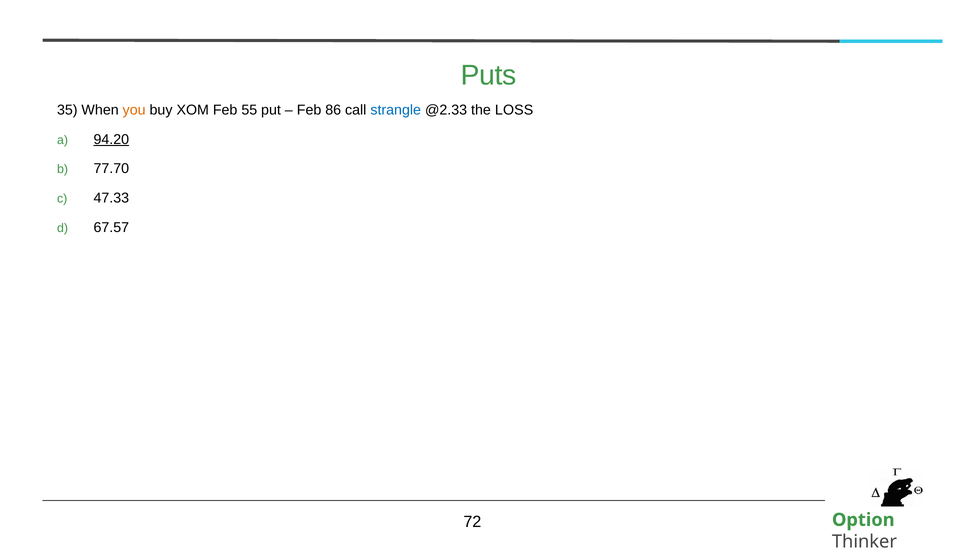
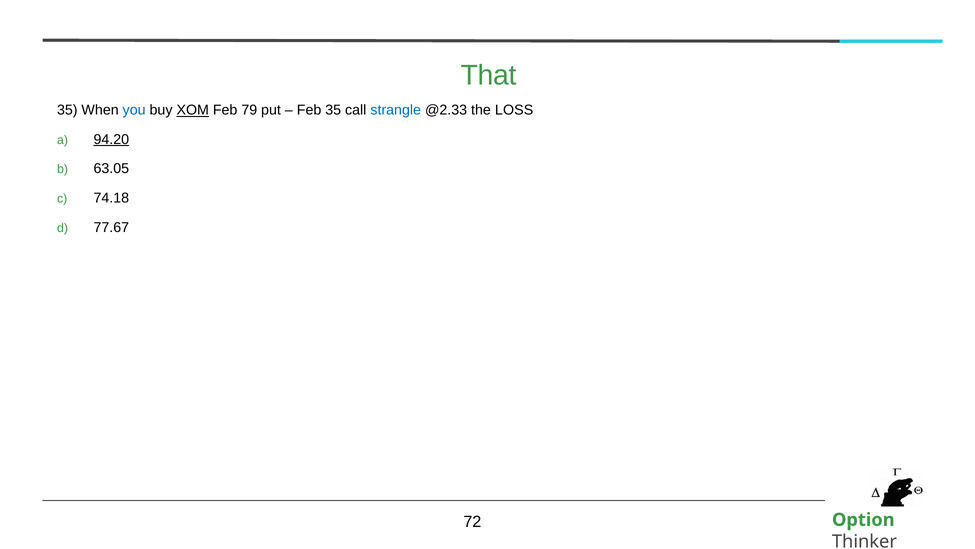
Puts: Puts -> That (489, 76)
you colour: orange -> blue (134, 110)
XOM underline: none -> present (193, 110)
55: 55 -> 79 (249, 110)
Feb 86: 86 -> 35 (333, 110)
77.70: 77.70 -> 63.05 (111, 169)
47.33: 47.33 -> 74.18 (111, 198)
67.57: 67.57 -> 77.67 (111, 227)
